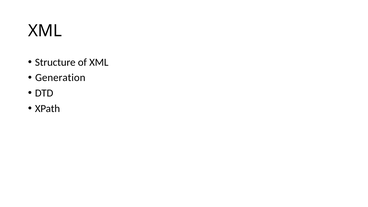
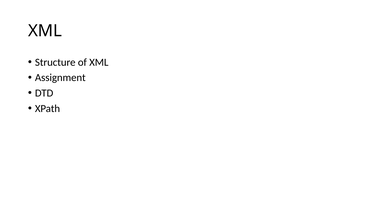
Generation: Generation -> Assignment (60, 78)
